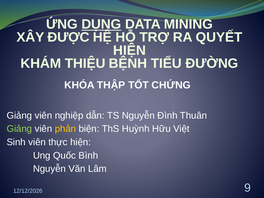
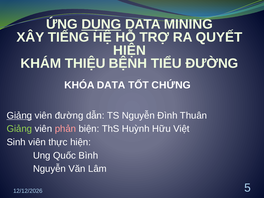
ĐƯỢC: ĐƯỢC -> TIẾNG (69, 37)
KHÓA THẬP: THẬP -> DATA (111, 85)
Giảng underline: none -> present (19, 115)
viên nghiệp: nghiệp -> đường (69, 115)
phản colour: yellow -> pink (65, 129)
9: 9 -> 5 (248, 188)
